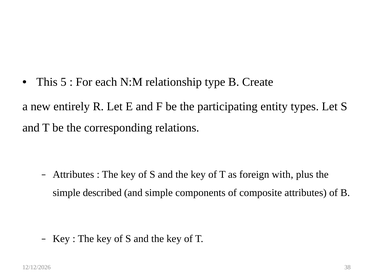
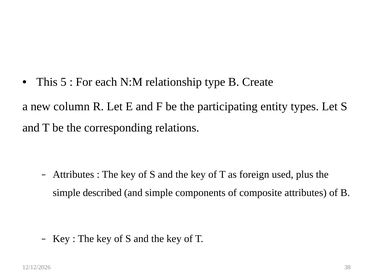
entirely: entirely -> column (72, 106)
with: with -> used (283, 174)
